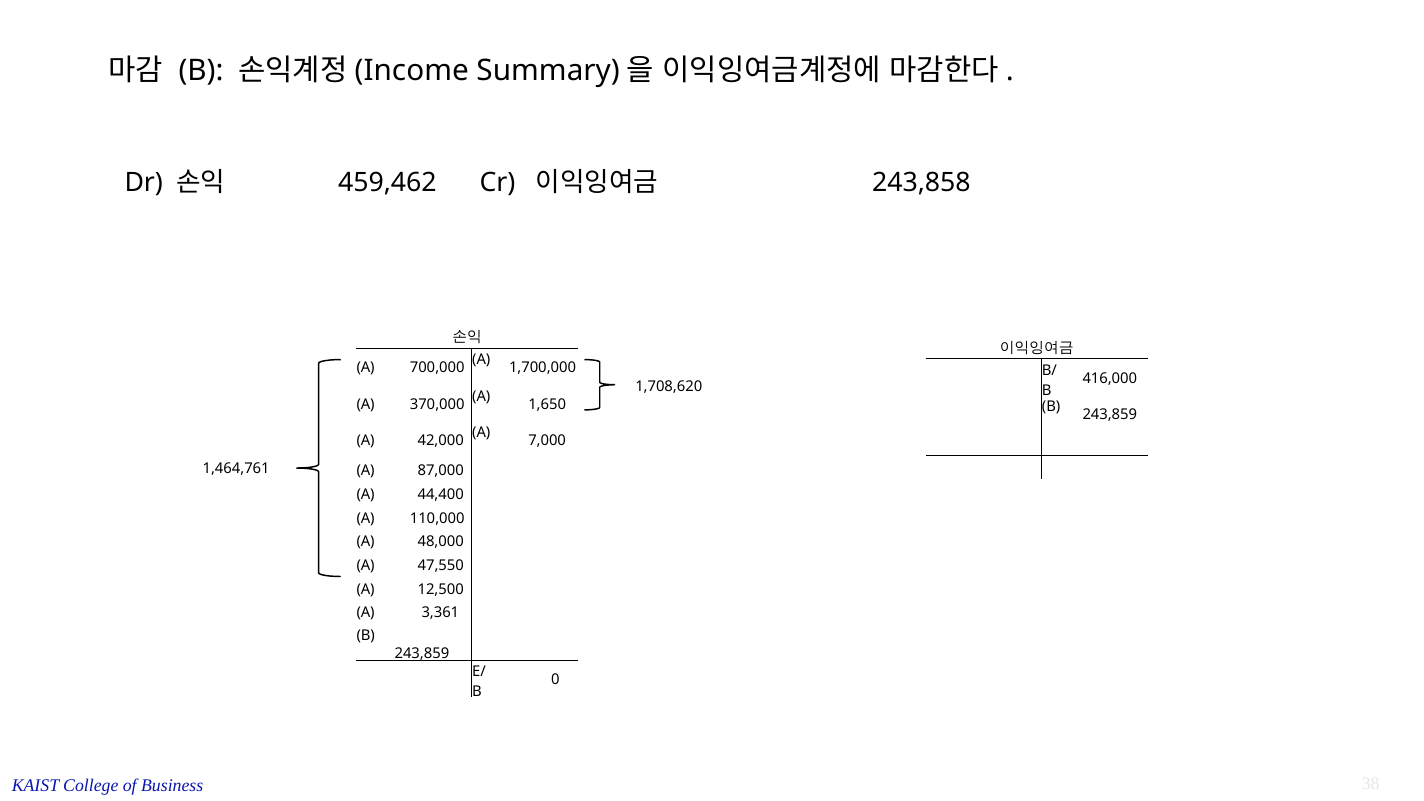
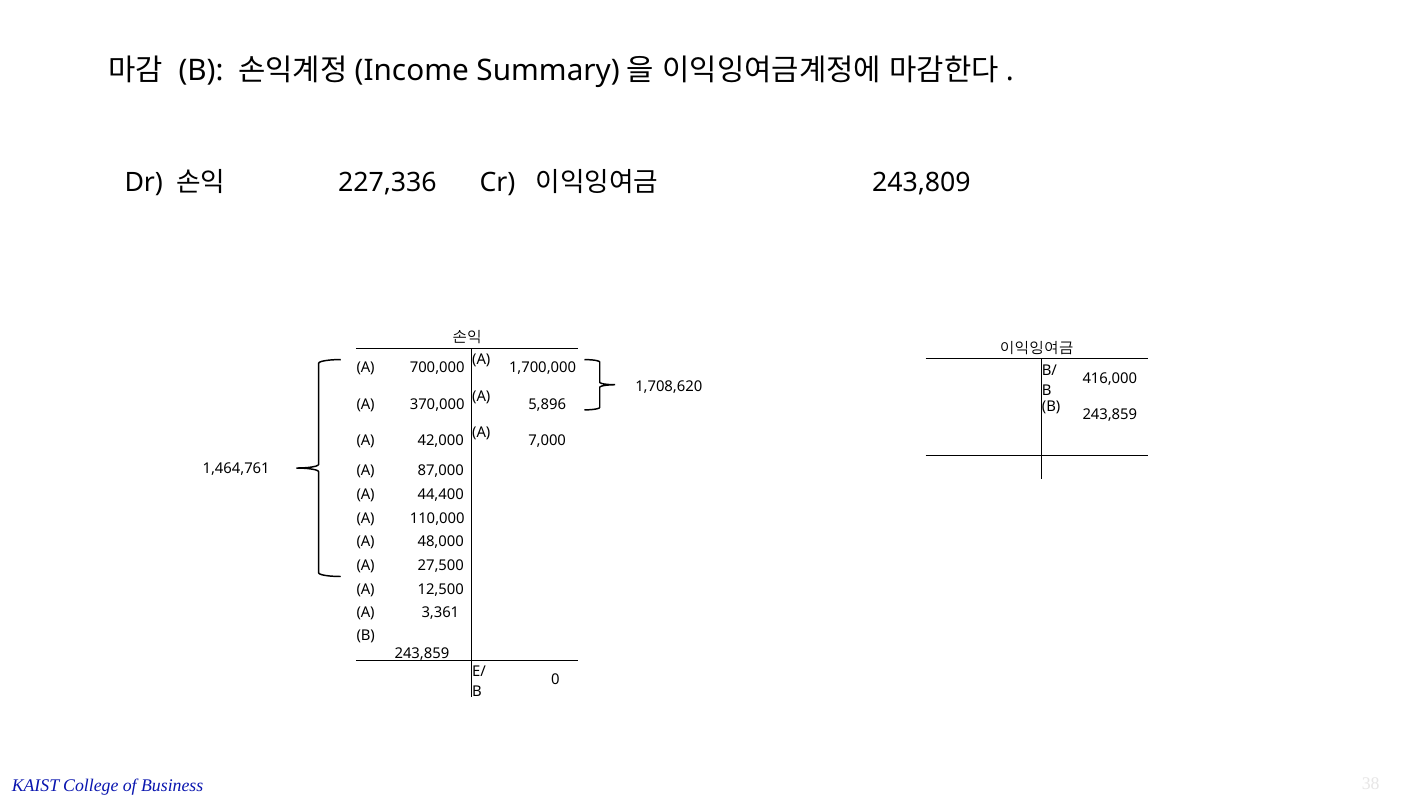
459,462: 459,462 -> 227,336 (387, 183)
243,858: 243,858 -> 243,809 (921, 183)
1,650: 1,650 -> 5,896 (547, 404)
47,550: 47,550 -> 27,500 (441, 566)
